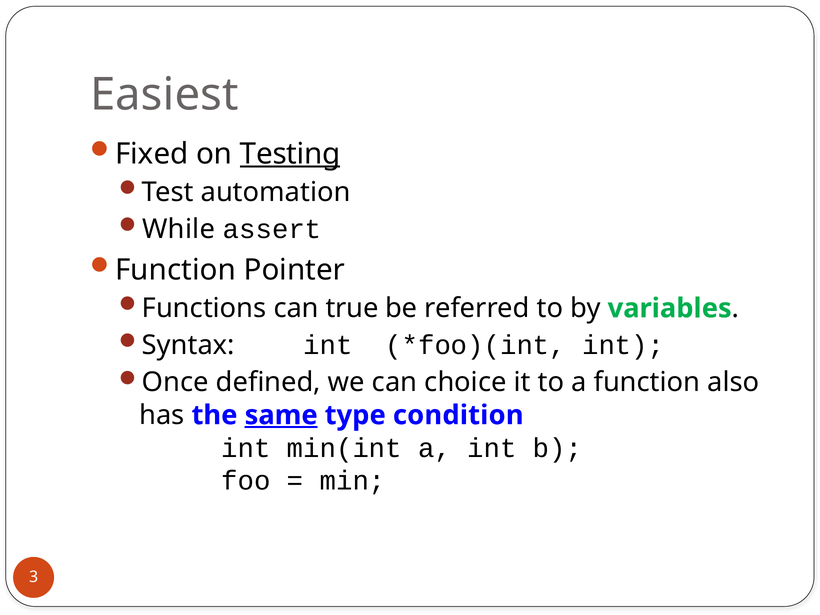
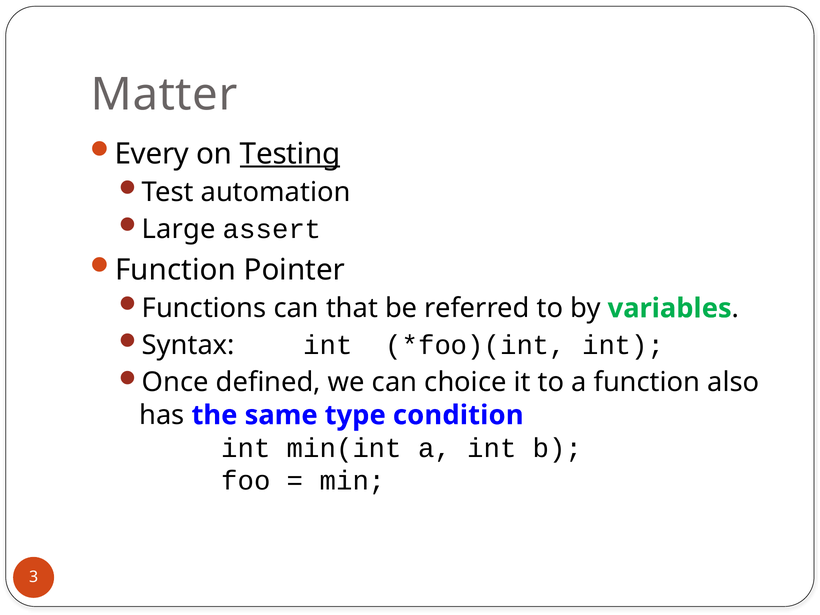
Easiest: Easiest -> Matter (164, 95)
Fixed: Fixed -> Every (152, 154)
While: While -> Large (179, 229)
true: true -> that (352, 308)
same underline: present -> none (281, 415)
